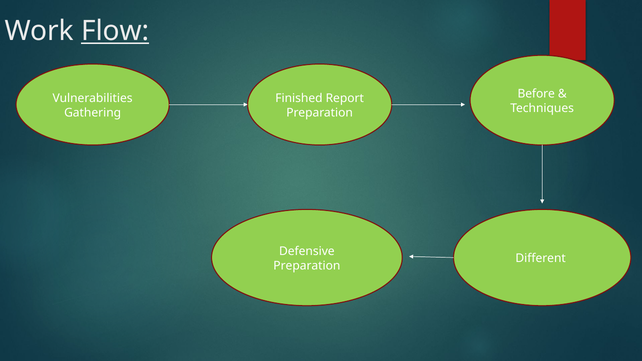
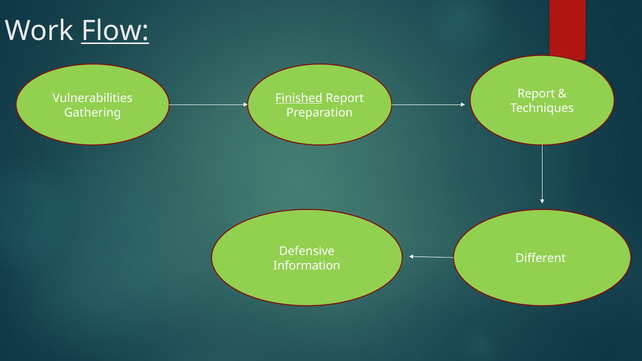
Before: Before -> Report (536, 94)
Finished underline: none -> present (299, 98)
Preparation: Preparation -> Information (307, 266)
